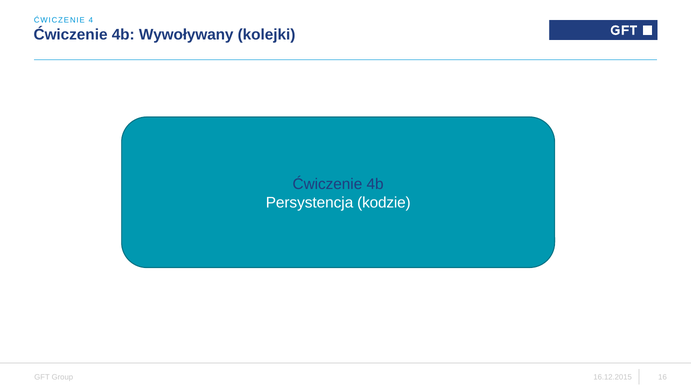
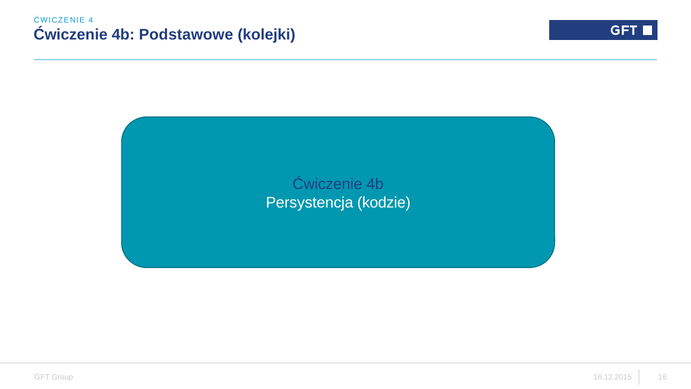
Wywoływany: Wywoływany -> Podstawowe (186, 34)
